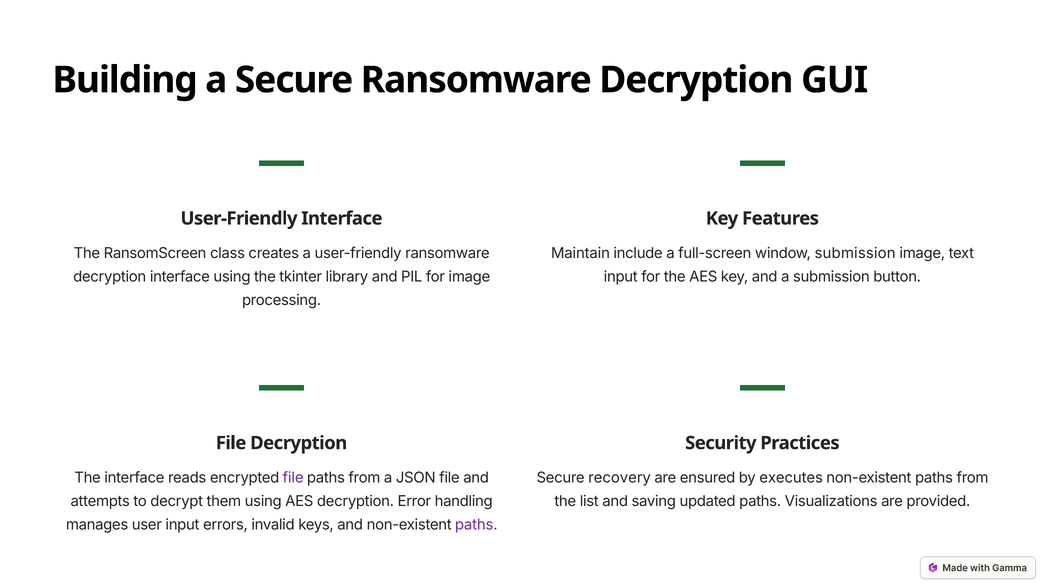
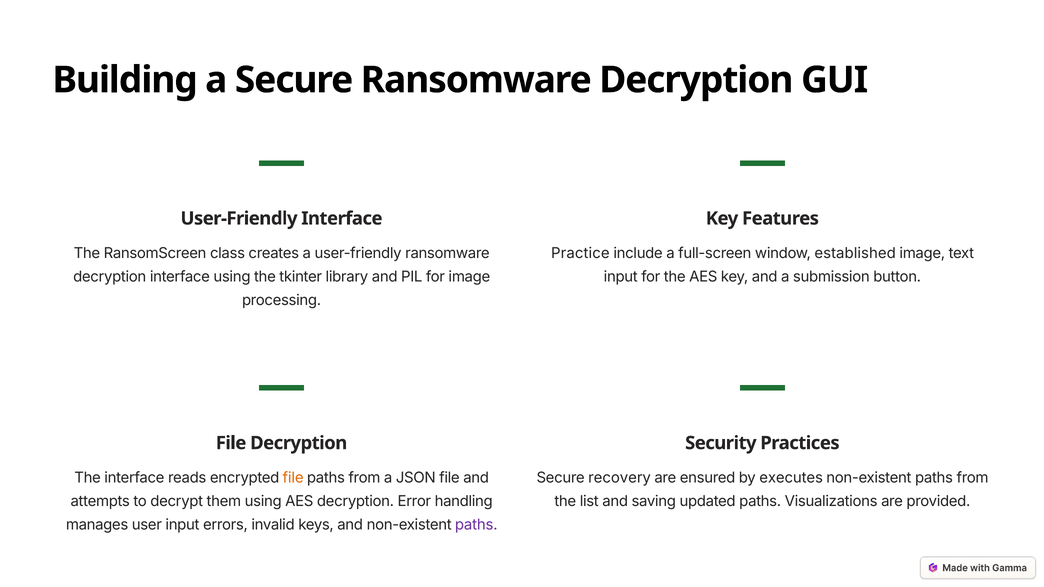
Maintain: Maintain -> Practice (580, 253)
window submission: submission -> established (855, 253)
file colour: purple -> orange (293, 478)
